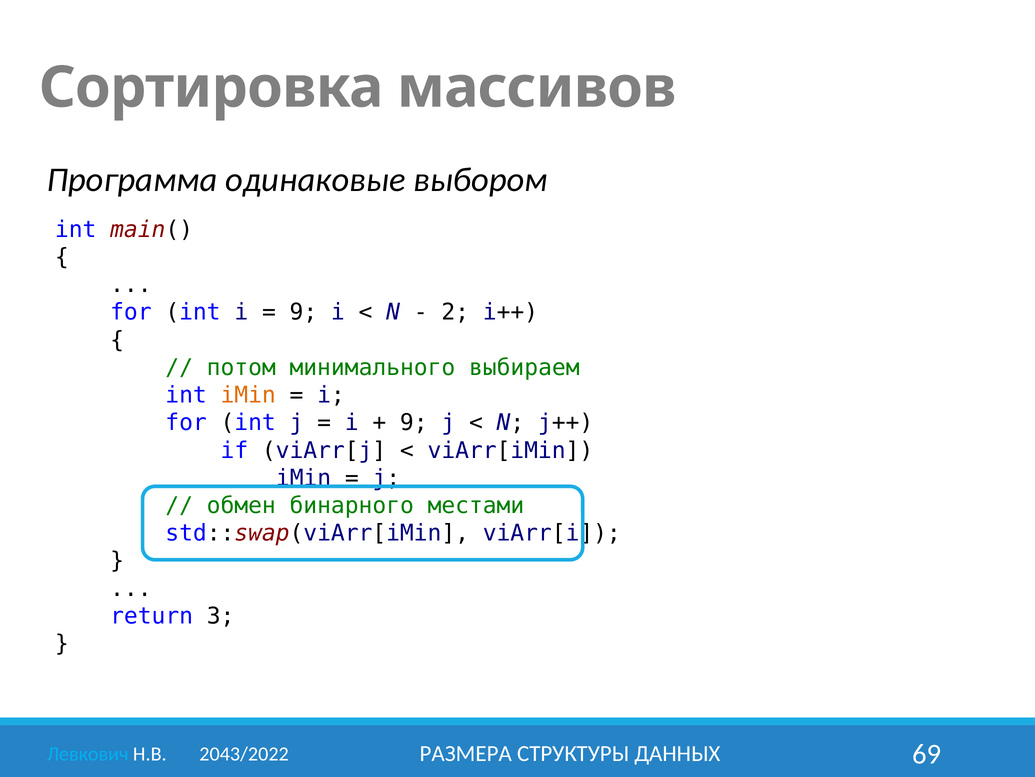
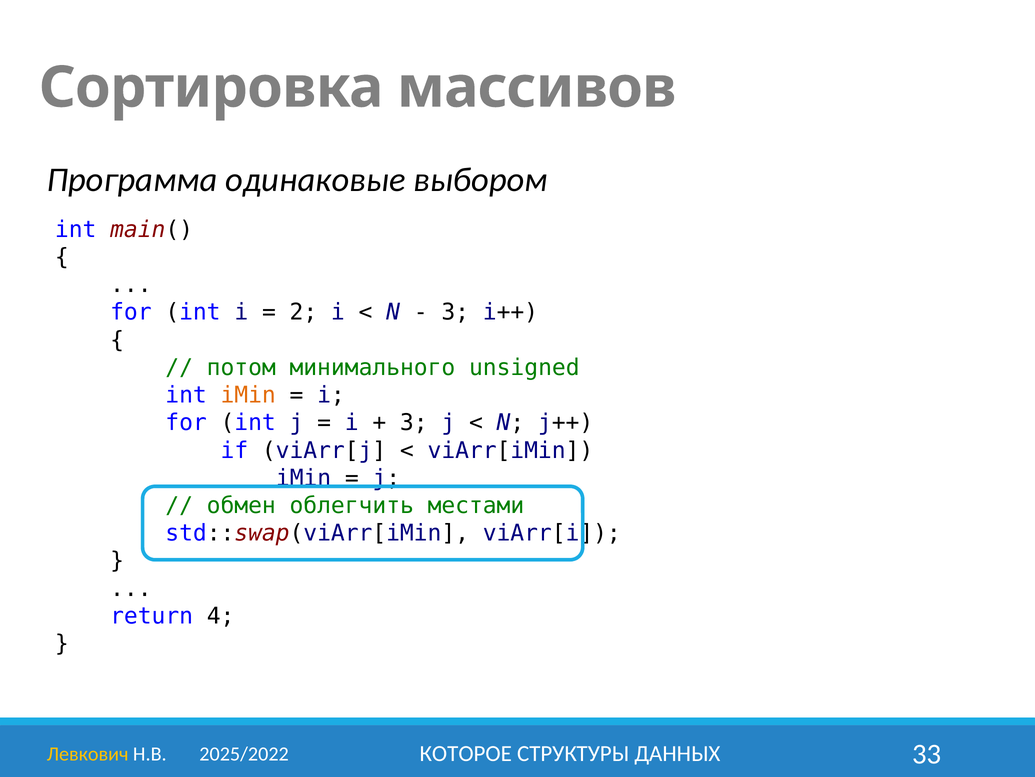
9: 9 -> 2 (303, 312)
2: 2 -> 3 (455, 312)
выбираем: выбираем -> unsigned (524, 367)
9: 9 -> 3 (414, 422)
бинарного: бинарного -> облегчить (352, 505)
3: 3 -> 4 (221, 615)
РАЗМЕРА: РАЗМЕРА -> КОТОРОЕ (466, 753)
69: 69 -> 33 (927, 753)
Левкович colour: light blue -> yellow (88, 753)
2043/2022: 2043/2022 -> 2025/2022 (244, 753)
